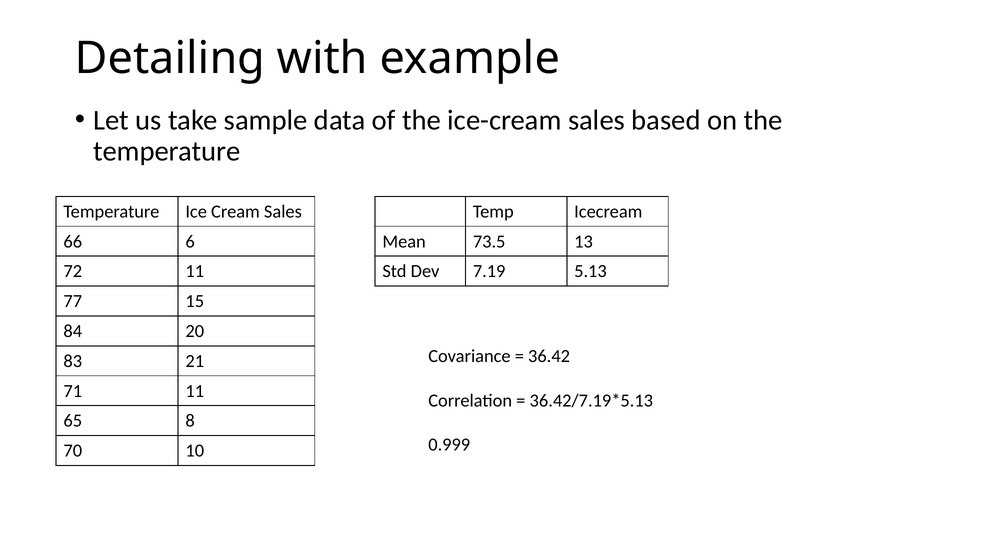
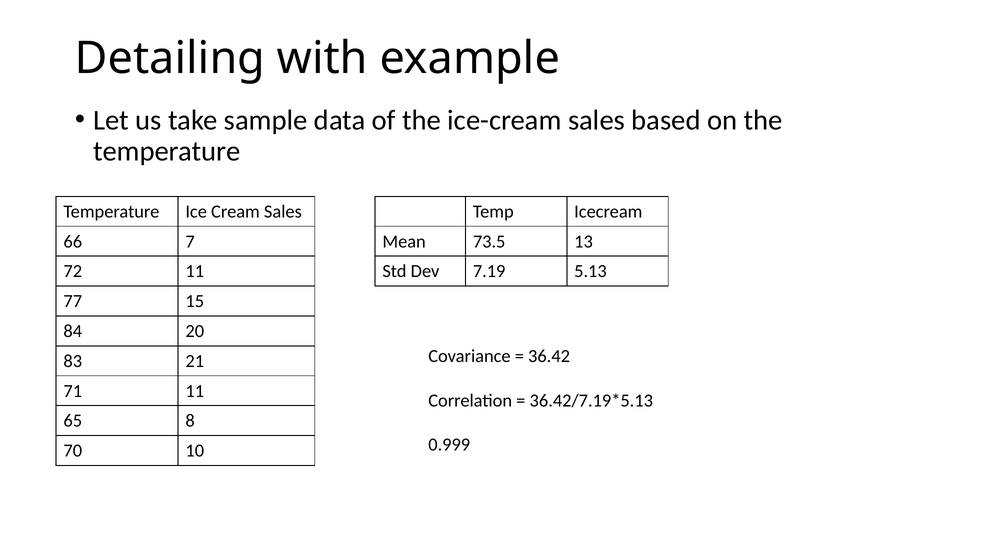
6: 6 -> 7 (190, 241)
